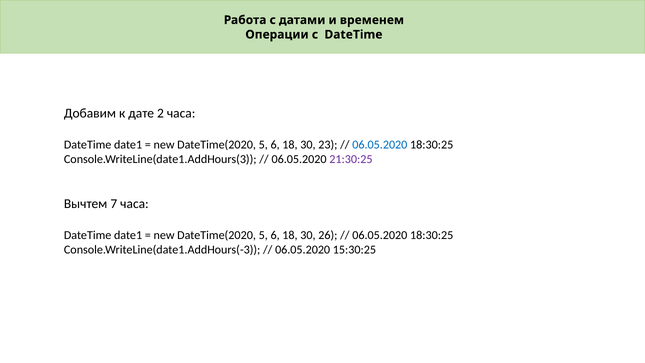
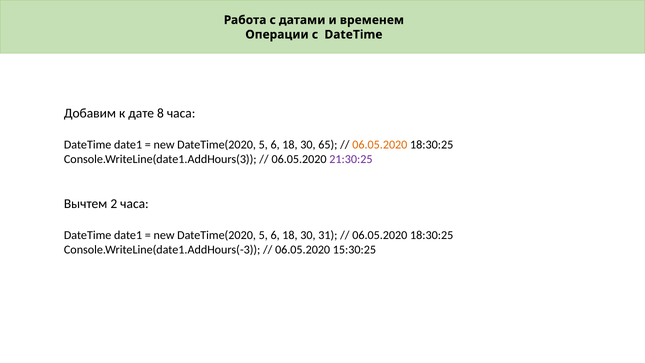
2: 2 -> 8 (160, 113)
23: 23 -> 65 (328, 145)
06.05.2020 colour: blue -> orange (380, 145)
7: 7 -> 2 (114, 204)
26: 26 -> 31 (328, 235)
